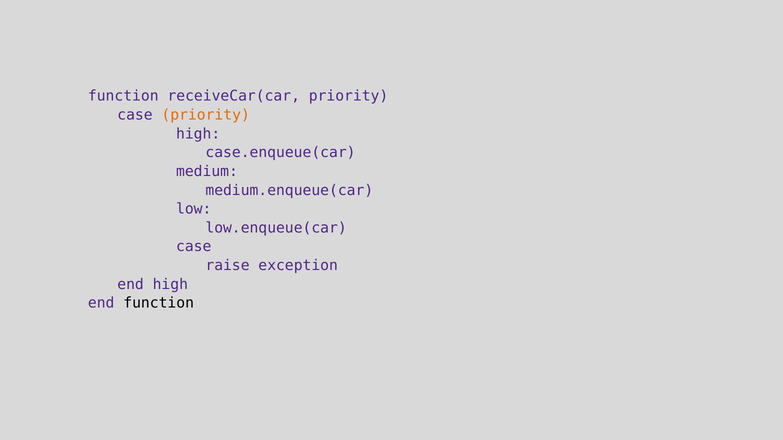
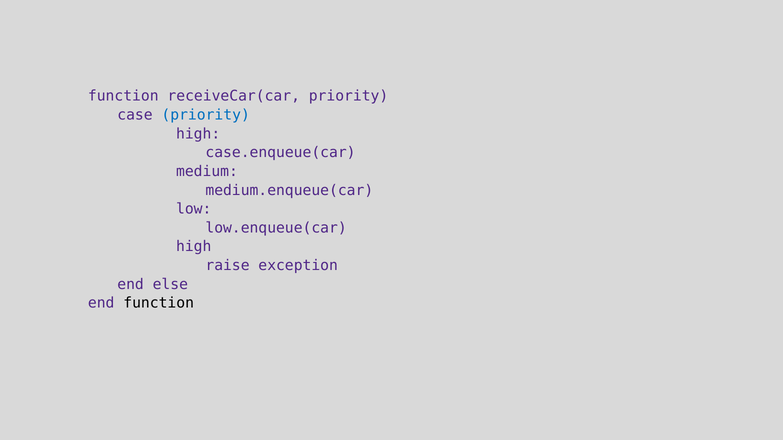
priority colour: orange -> blue (206, 115)
case: case -> high (194, 247)
end high: high -> else (170, 285)
